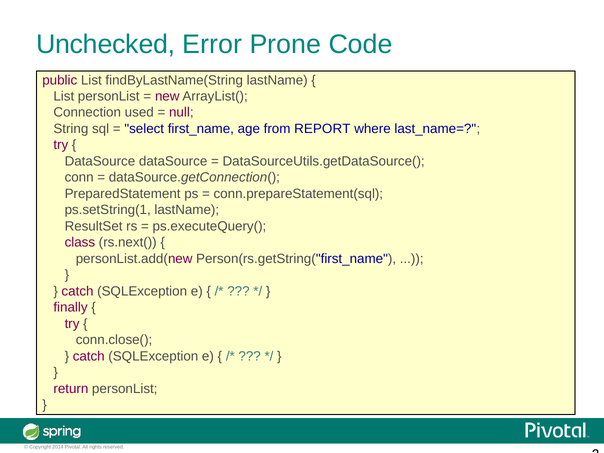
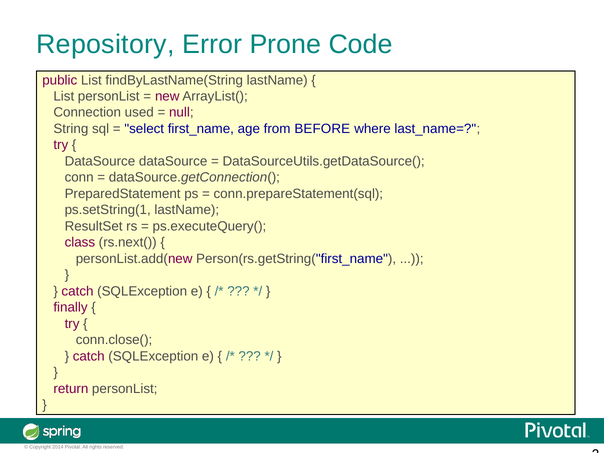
Unchecked: Unchecked -> Repository (105, 44)
REPORT: REPORT -> BEFORE (322, 129)
